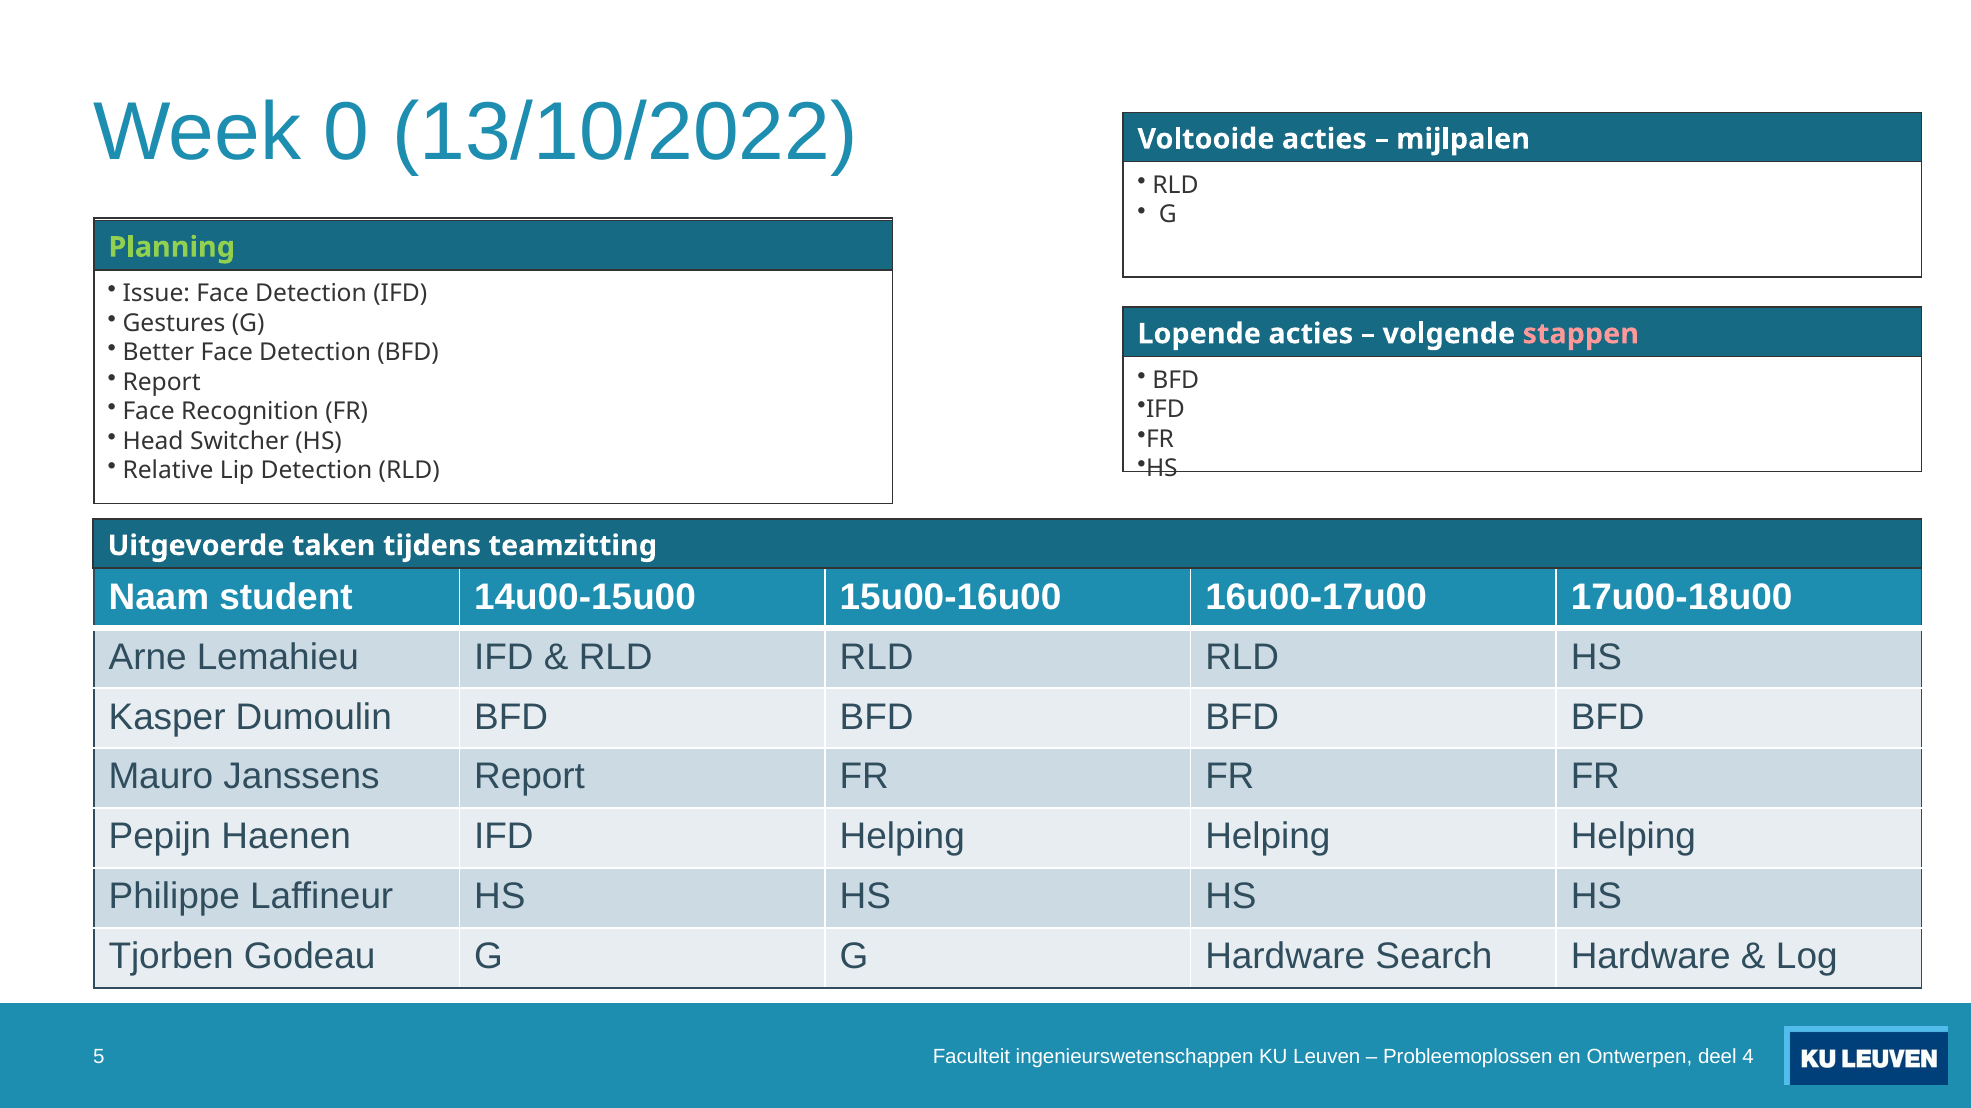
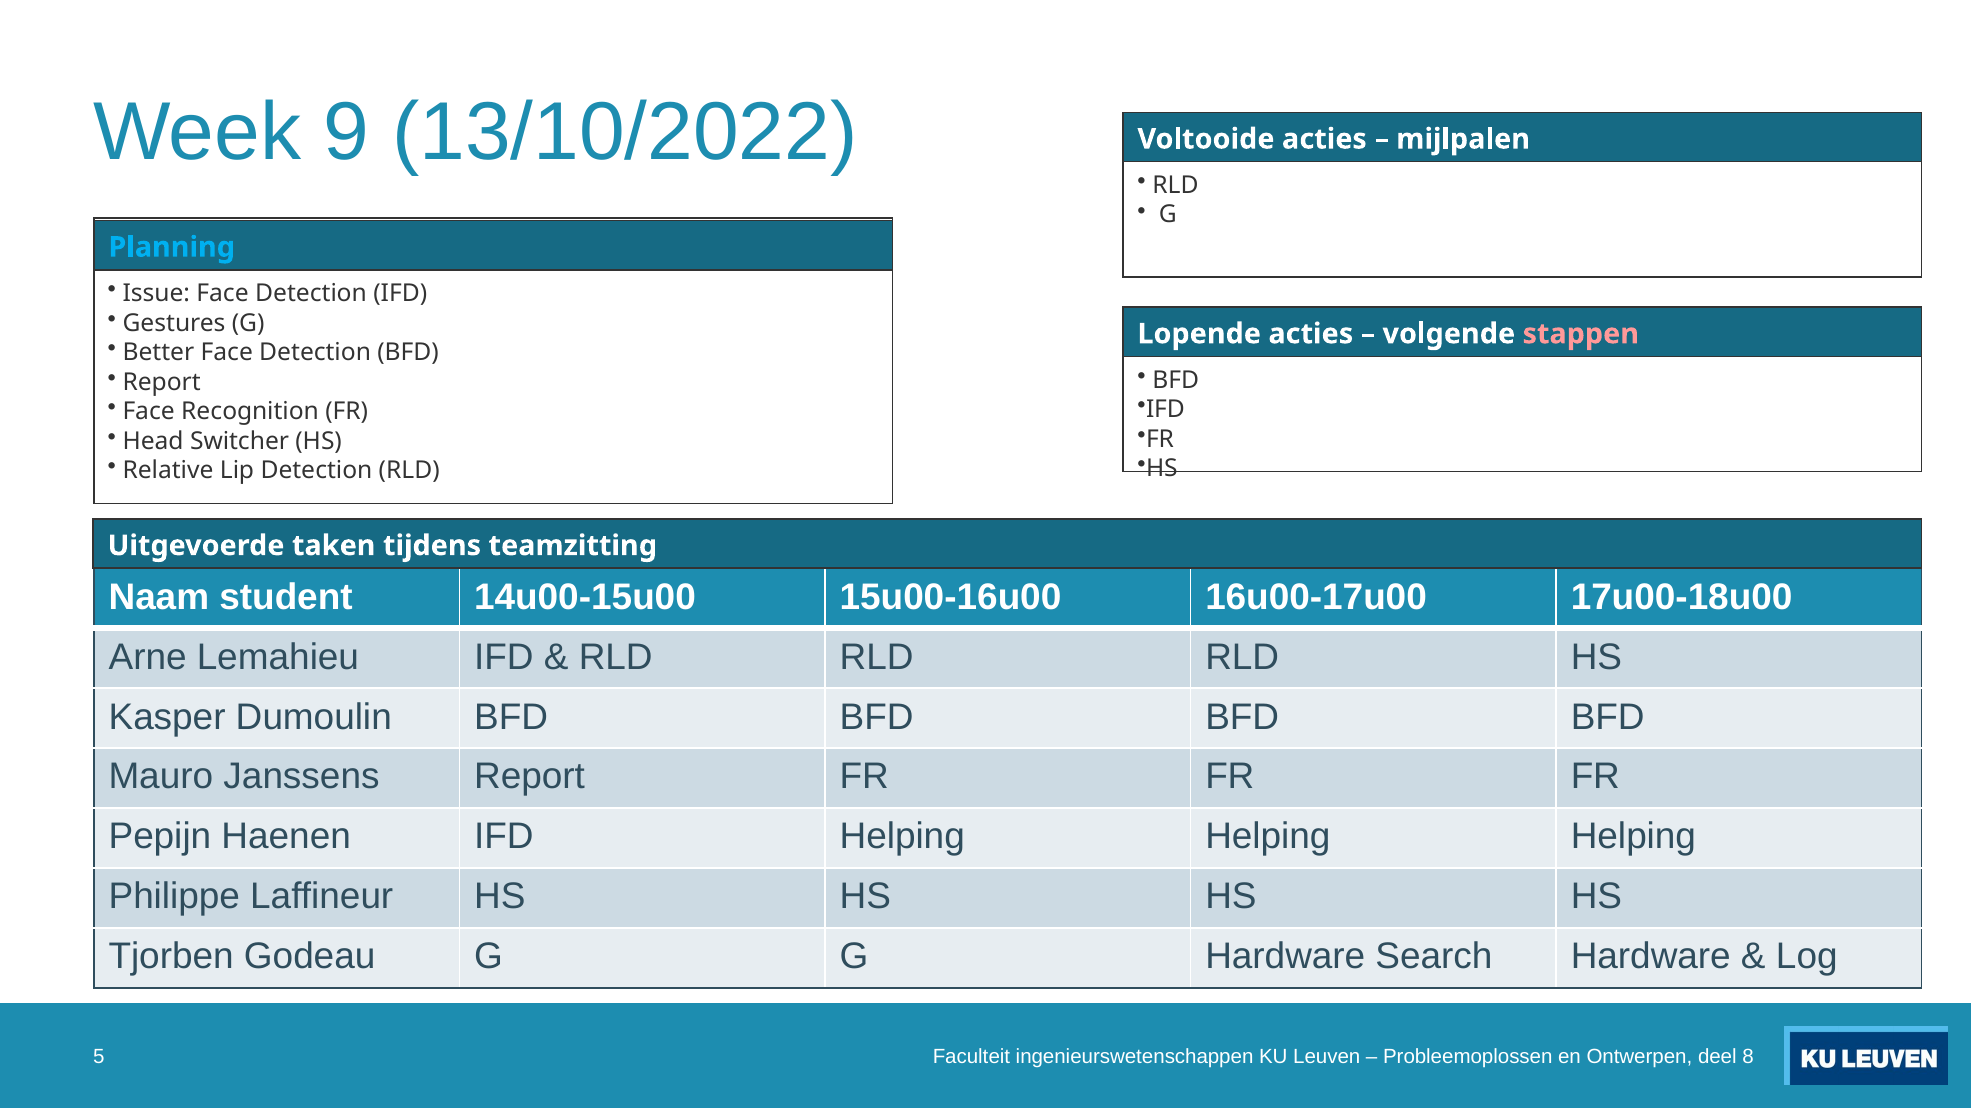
0: 0 -> 9 (347, 132)
Planning colour: light green -> light blue (172, 247)
4: 4 -> 8 (1748, 1058)
